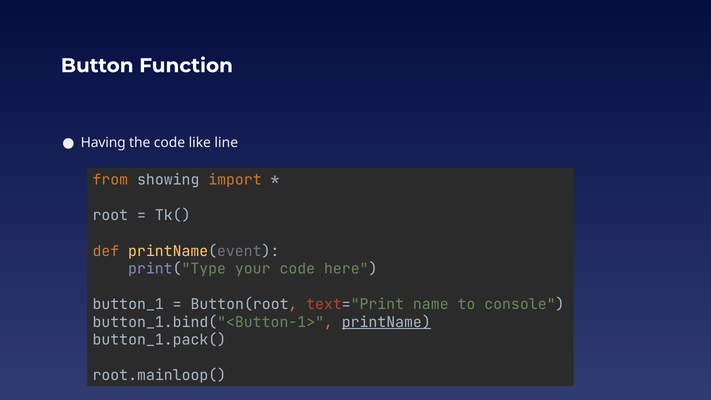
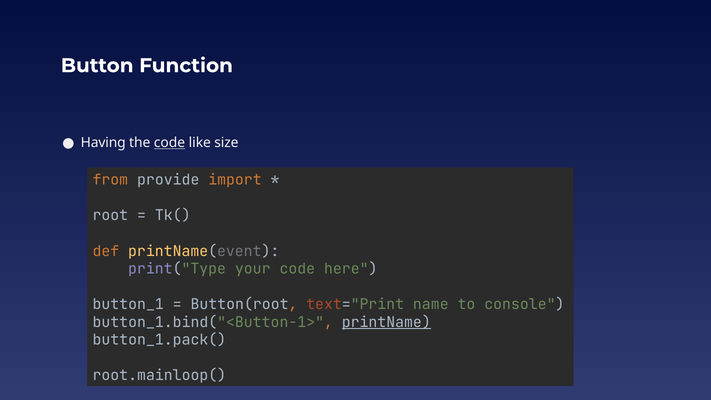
code underline: none -> present (170, 143)
line: line -> size (226, 143)
showing: showing -> provide (168, 180)
